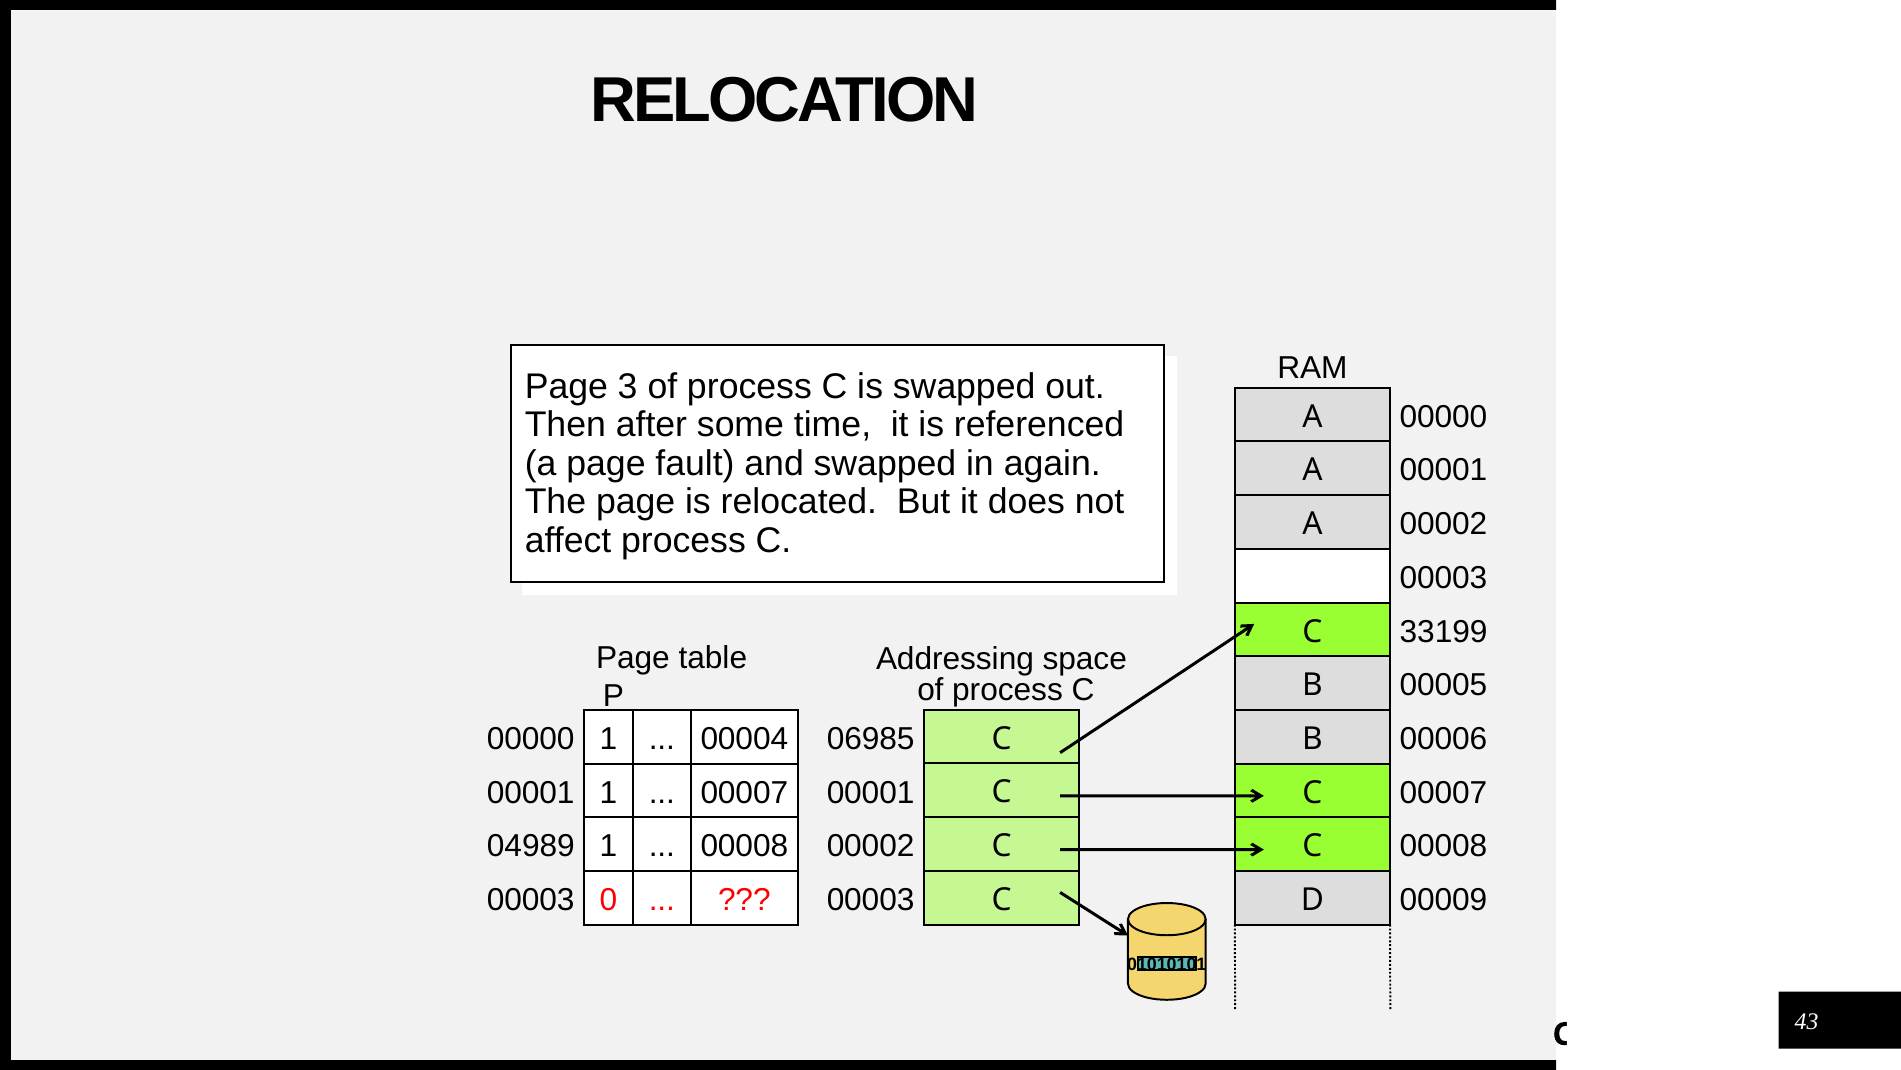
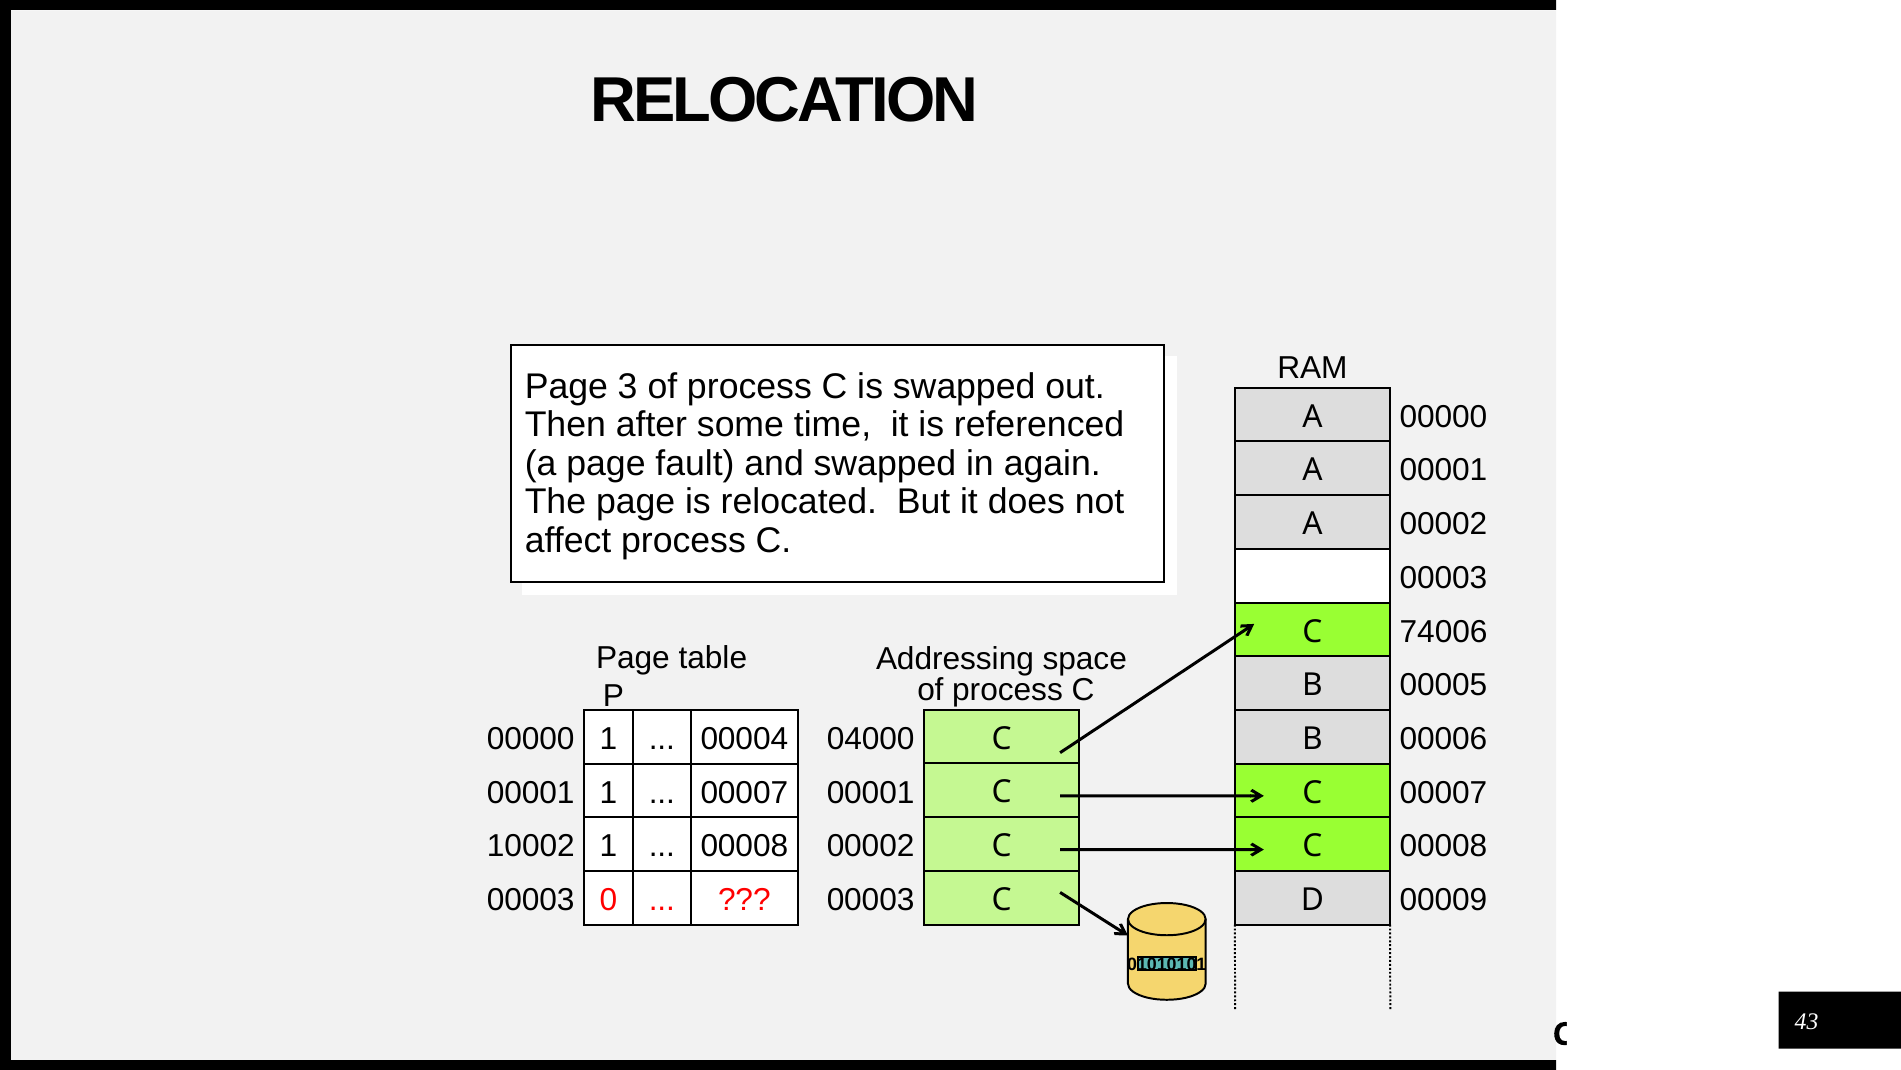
33199: 33199 -> 74006 (1444, 631)
06985: 06985 -> 04000 (871, 738)
04989: 04989 -> 10002 (531, 846)
